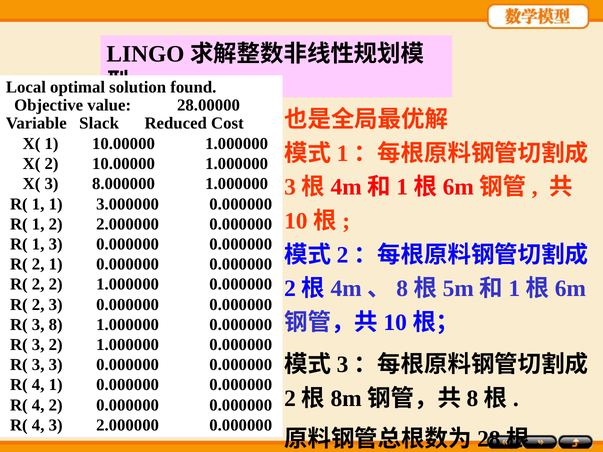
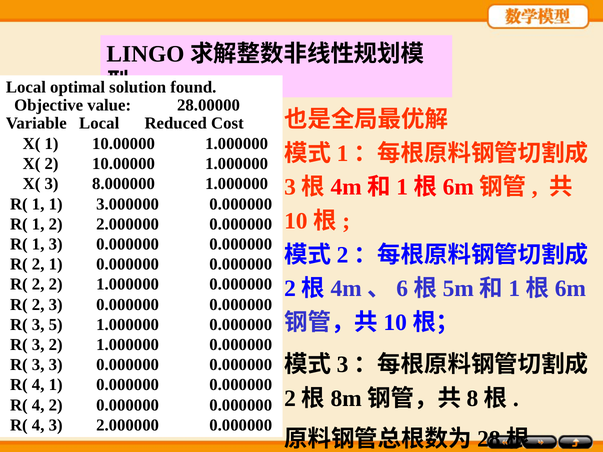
Variable Slack: Slack -> Local (99, 123)
8: 8 -> 6 (402, 289)
3 8: 8 -> 5 (56, 325)
